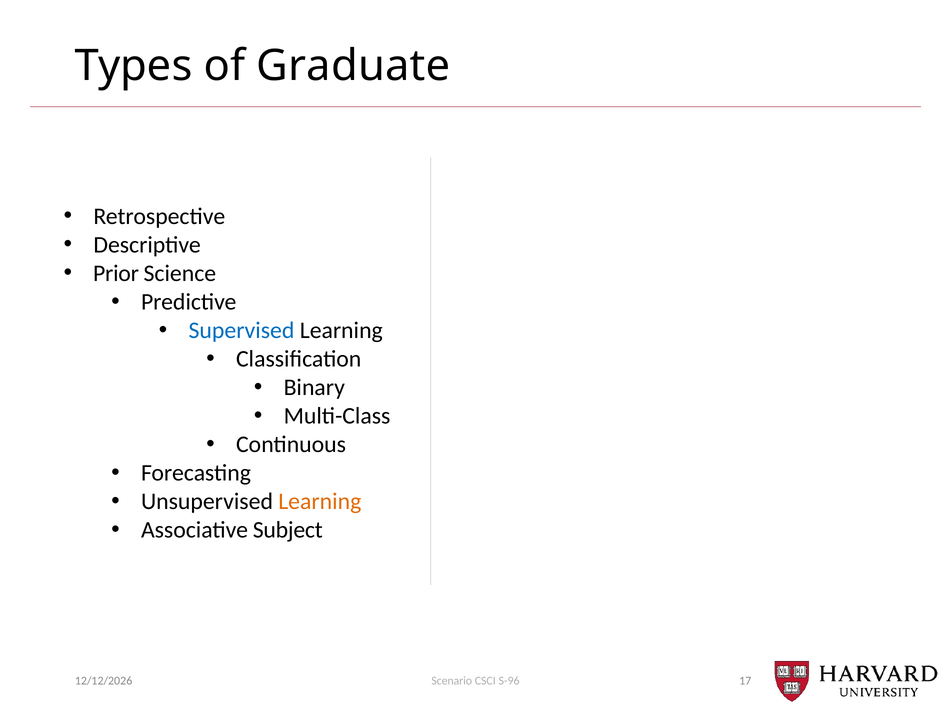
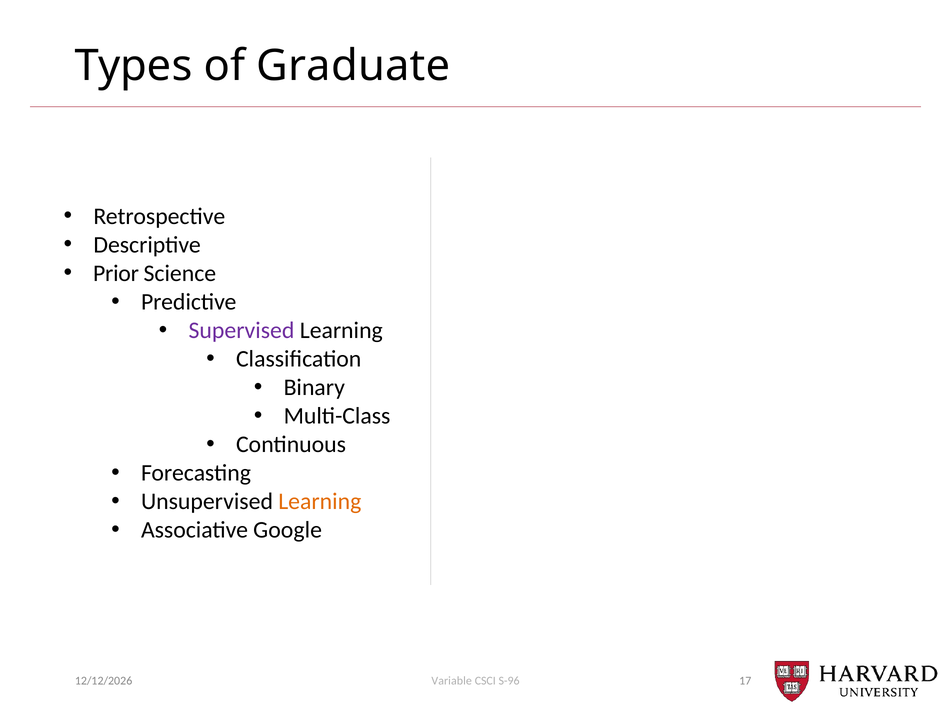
Supervised colour: blue -> purple (241, 331)
Subject: Subject -> Google (288, 530)
Scenario: Scenario -> Variable (452, 681)
